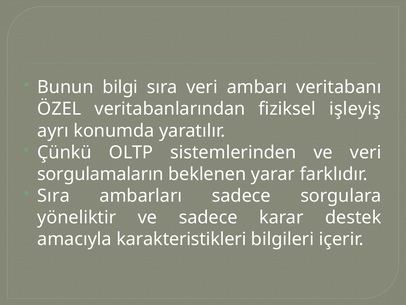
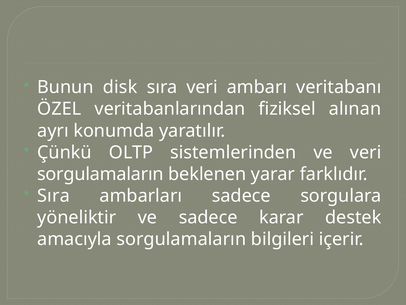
bilgi: bilgi -> disk (120, 87)
işleyiş: işleyiş -> alınan (355, 109)
amacıyla karakteristikleri: karakteristikleri -> sorgulamaların (181, 239)
